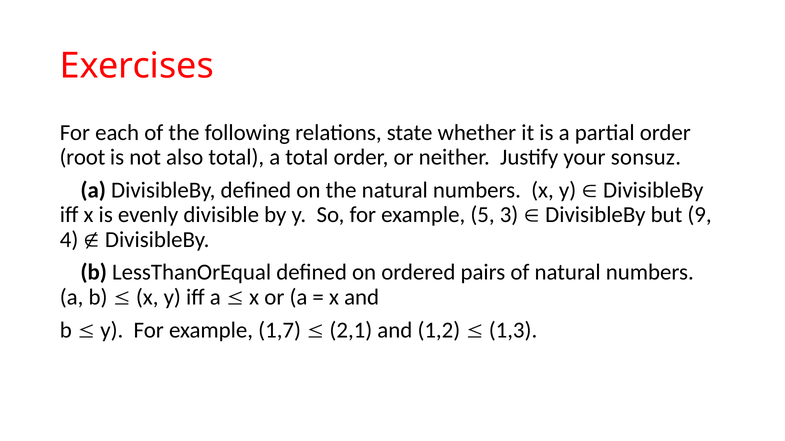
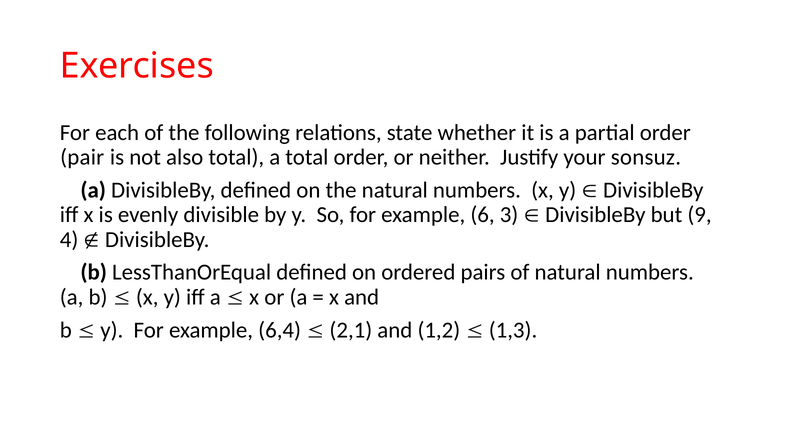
root: root -> pair (82, 157)
5: 5 -> 6 (483, 215)
1,7: 1,7 -> 6,4 (280, 330)
